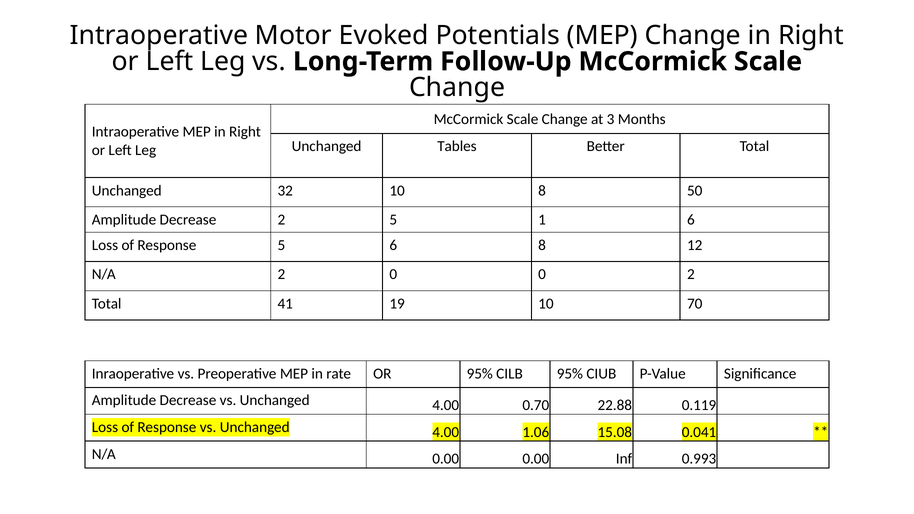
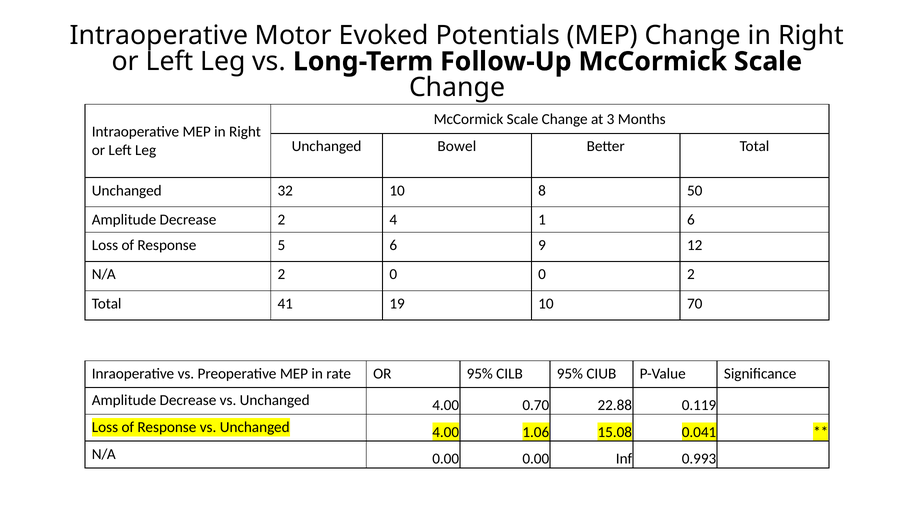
Tables: Tables -> Bowel (457, 146)
2 5: 5 -> 4 (393, 220)
6 8: 8 -> 9 (542, 245)
